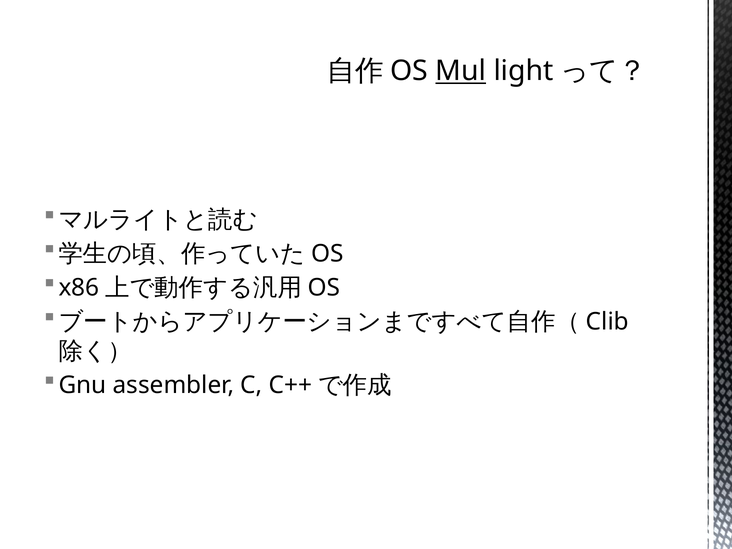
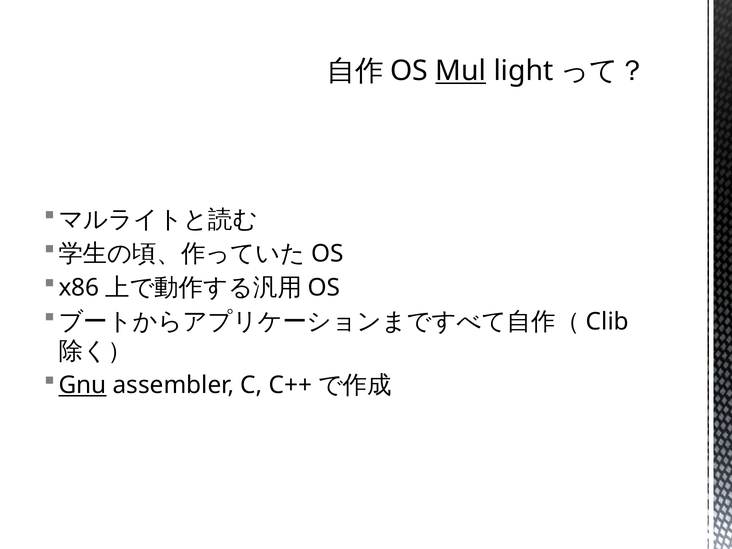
Gnu underline: none -> present (83, 385)
